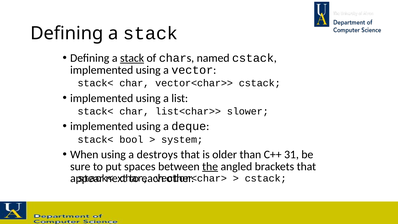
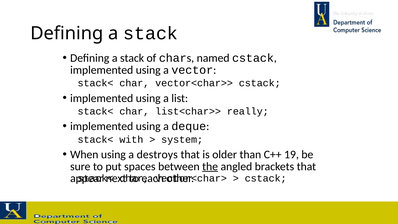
stack underline: present -> none (132, 58)
slower: slower -> really (248, 111)
bool: bool -> with (131, 139)
31: 31 -> 19 (292, 155)
